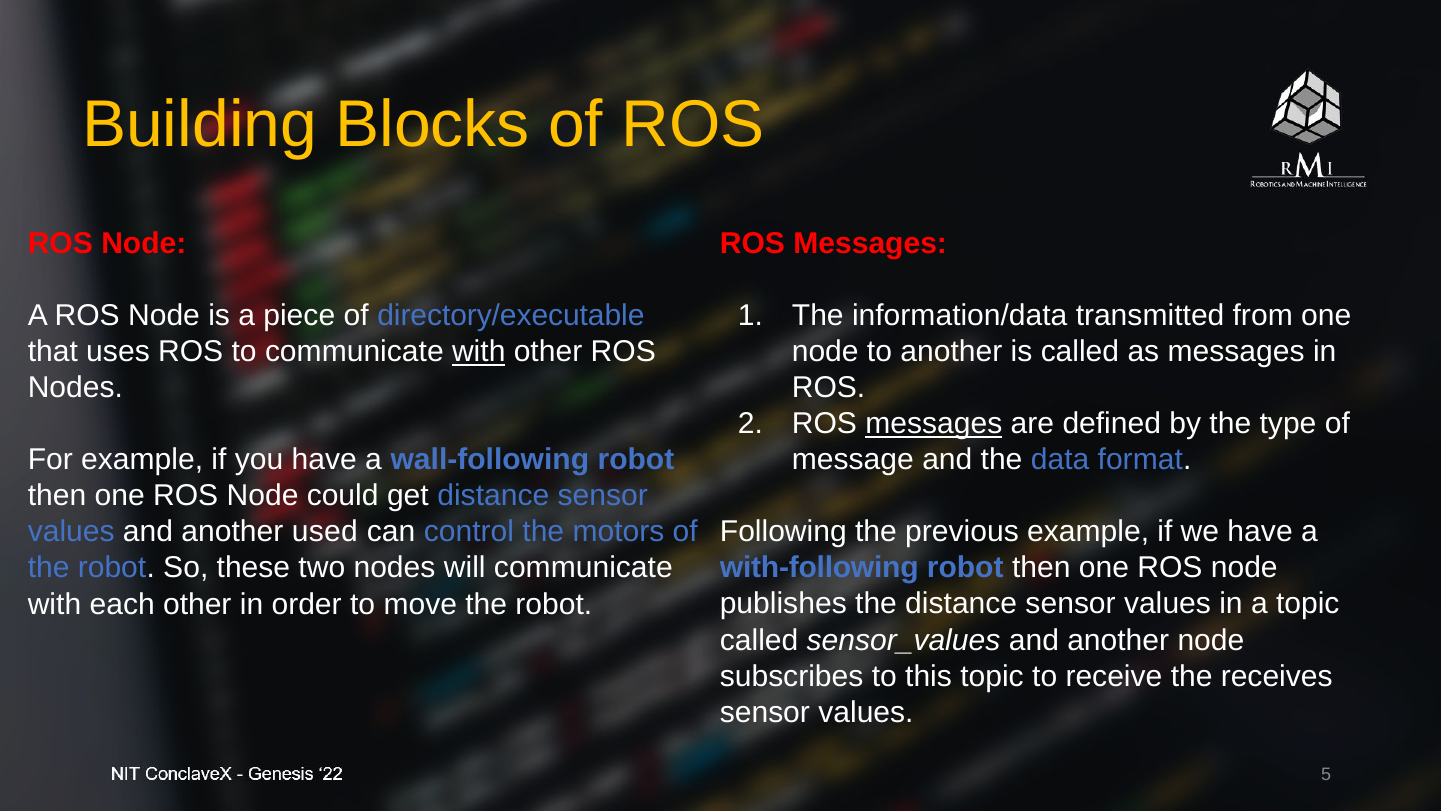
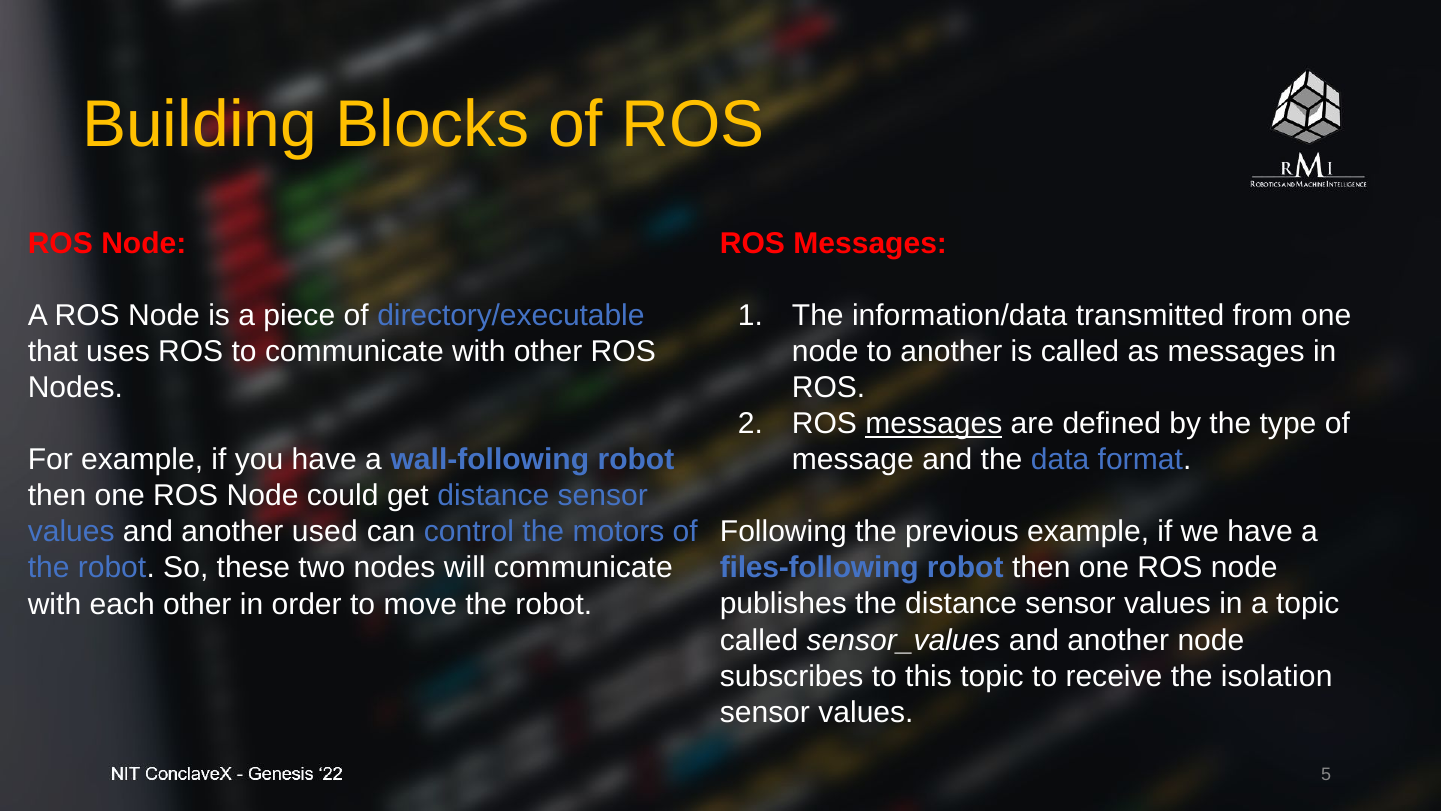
with underline: present -> none (479, 351)
with-following: with-following -> files-following (819, 568)
receives: receives -> isolation (1277, 676)
